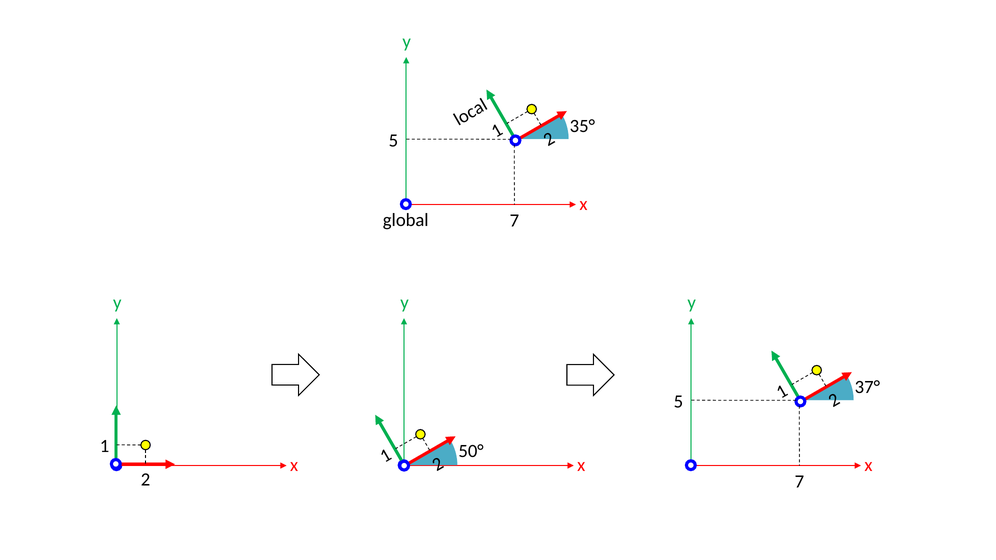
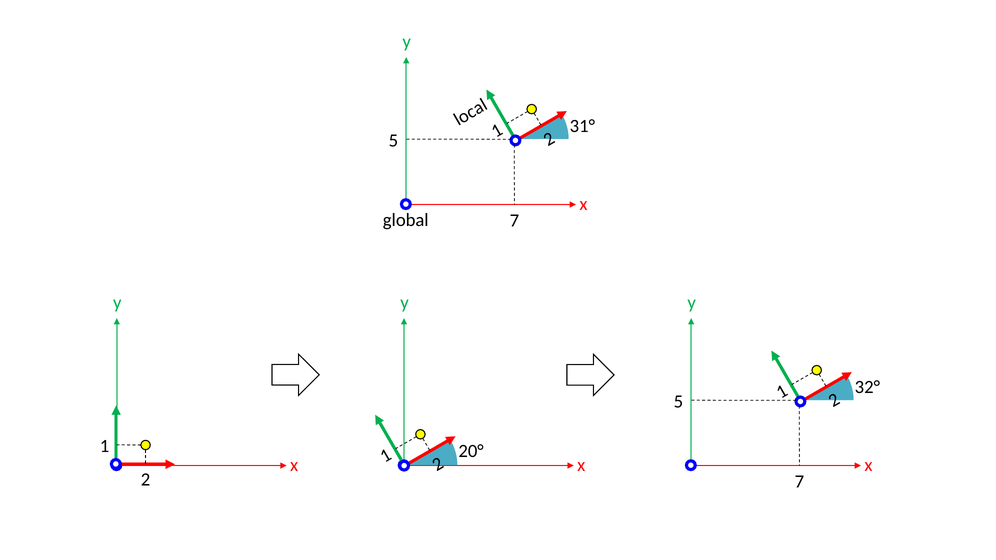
35°: 35° -> 31° (582, 126)
37°: 37° -> 32° (867, 387)
50°: 50° -> 20° (471, 452)
